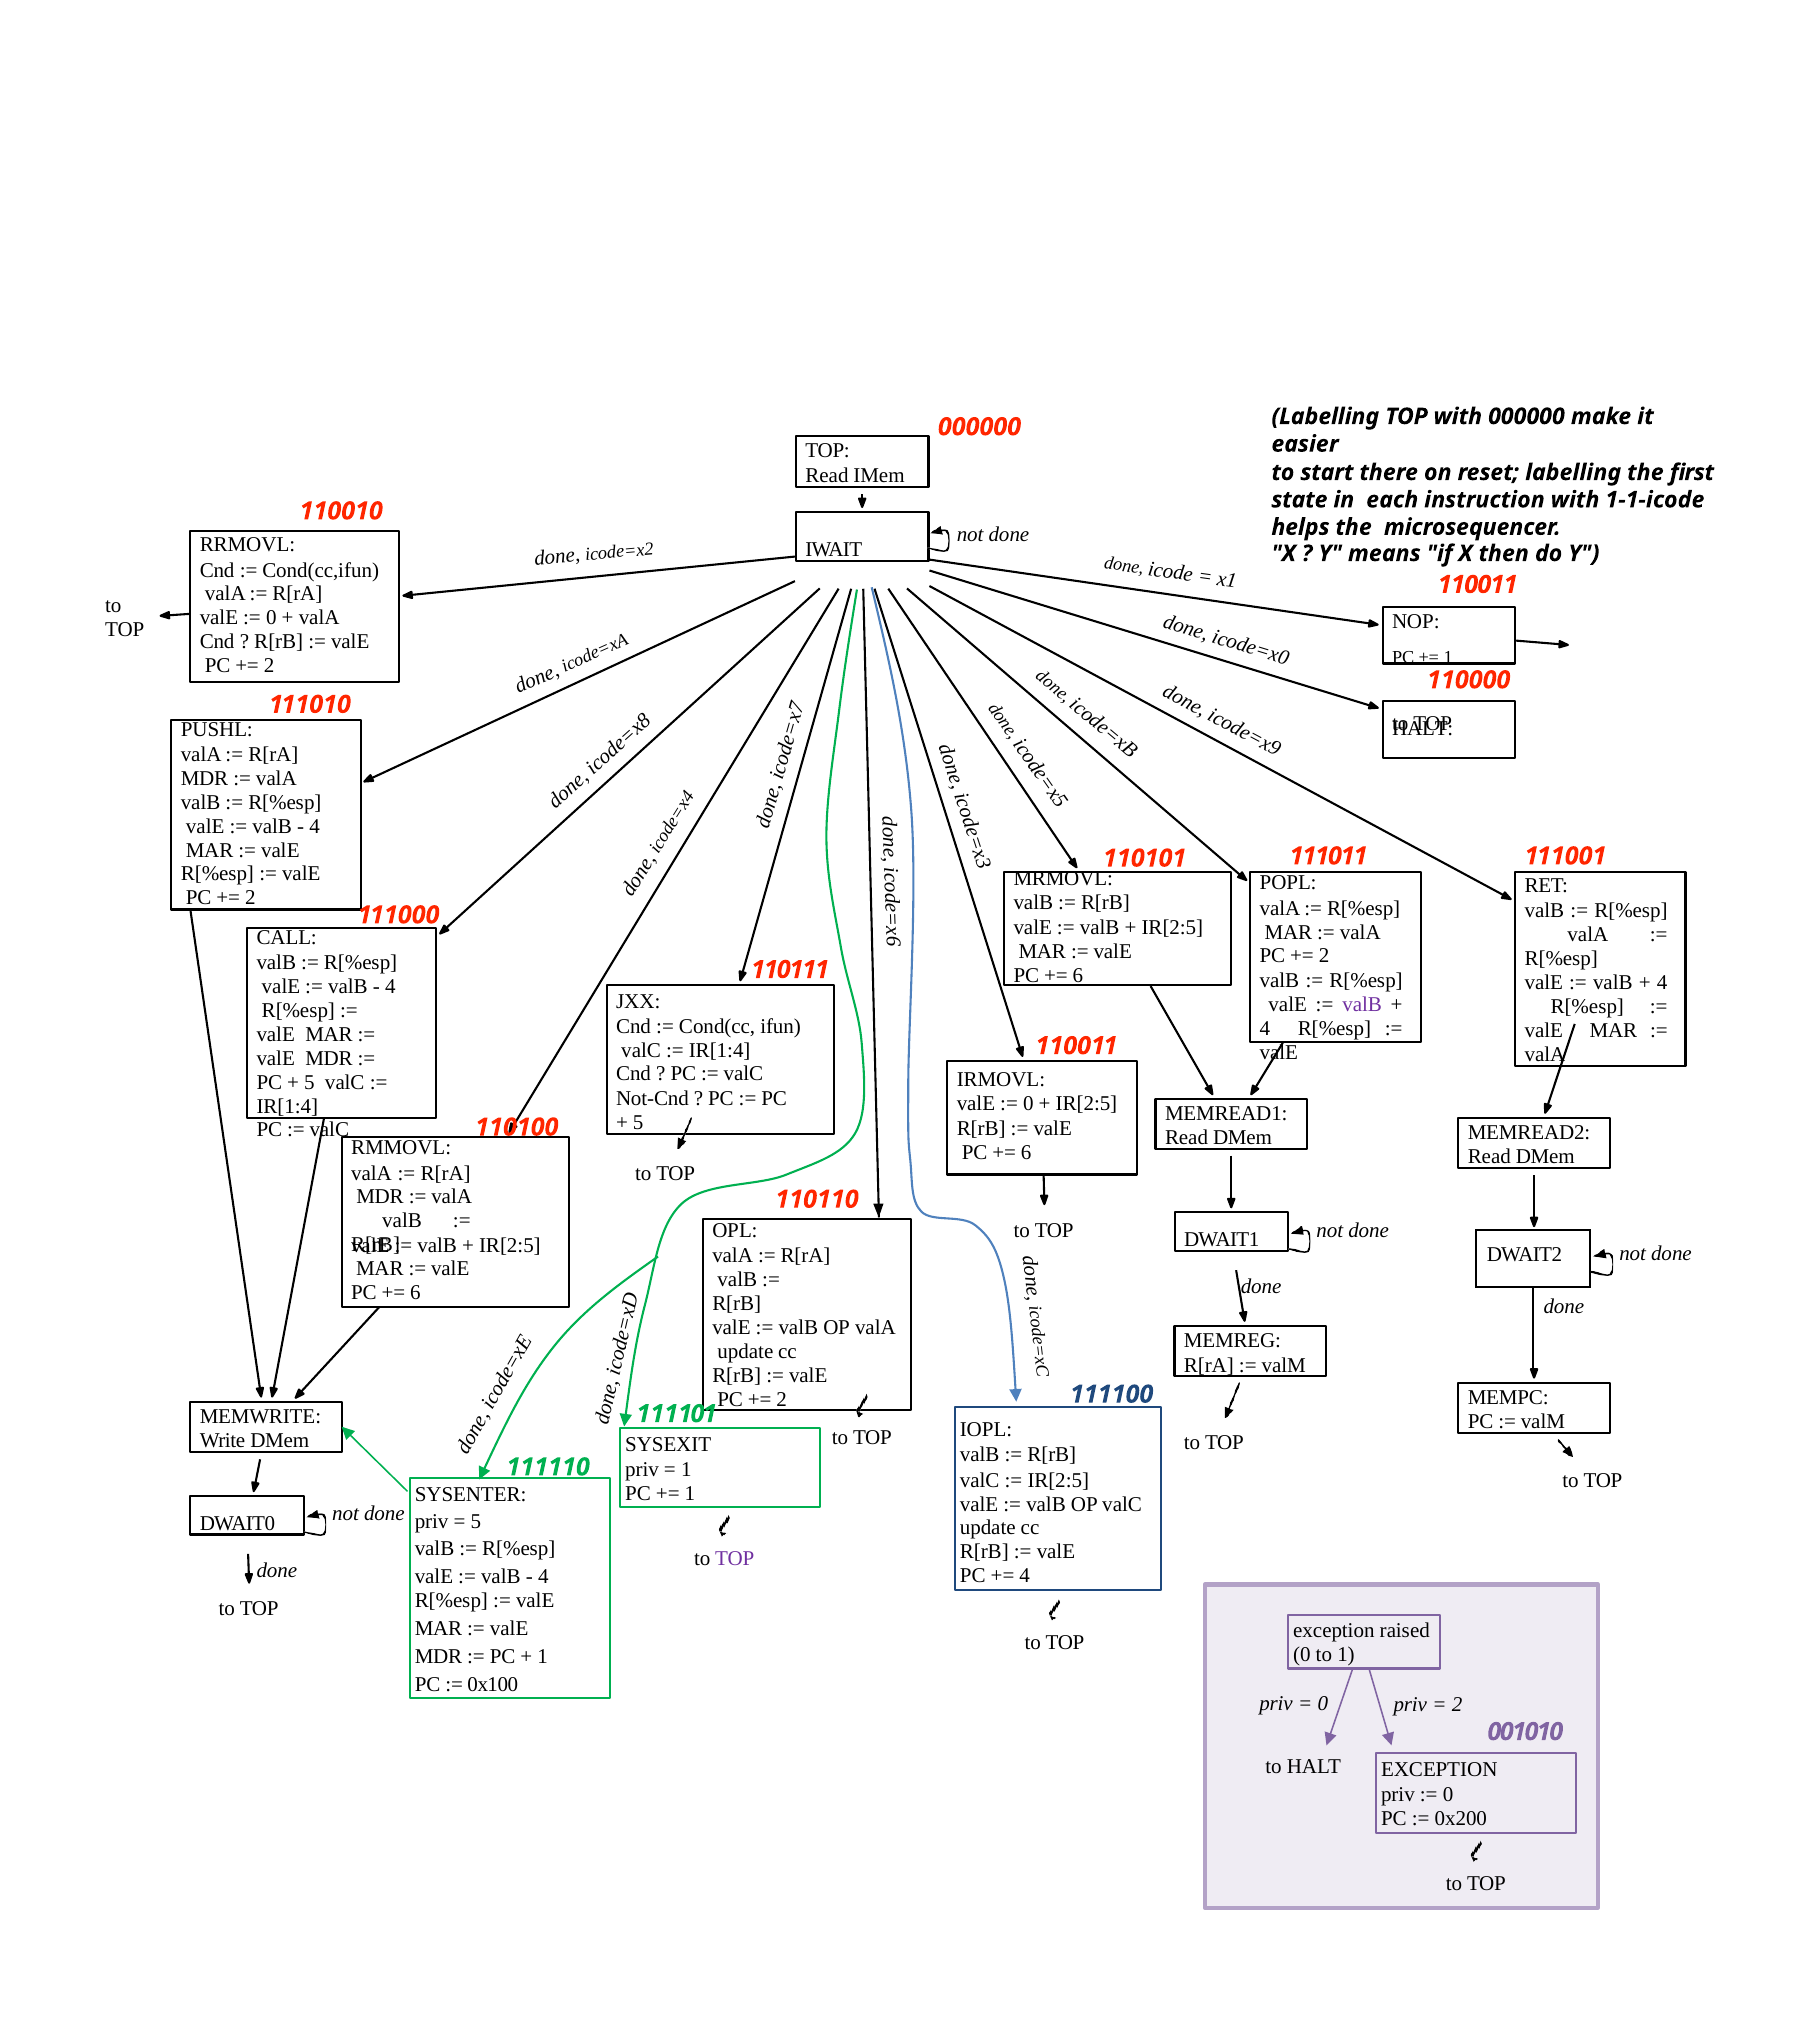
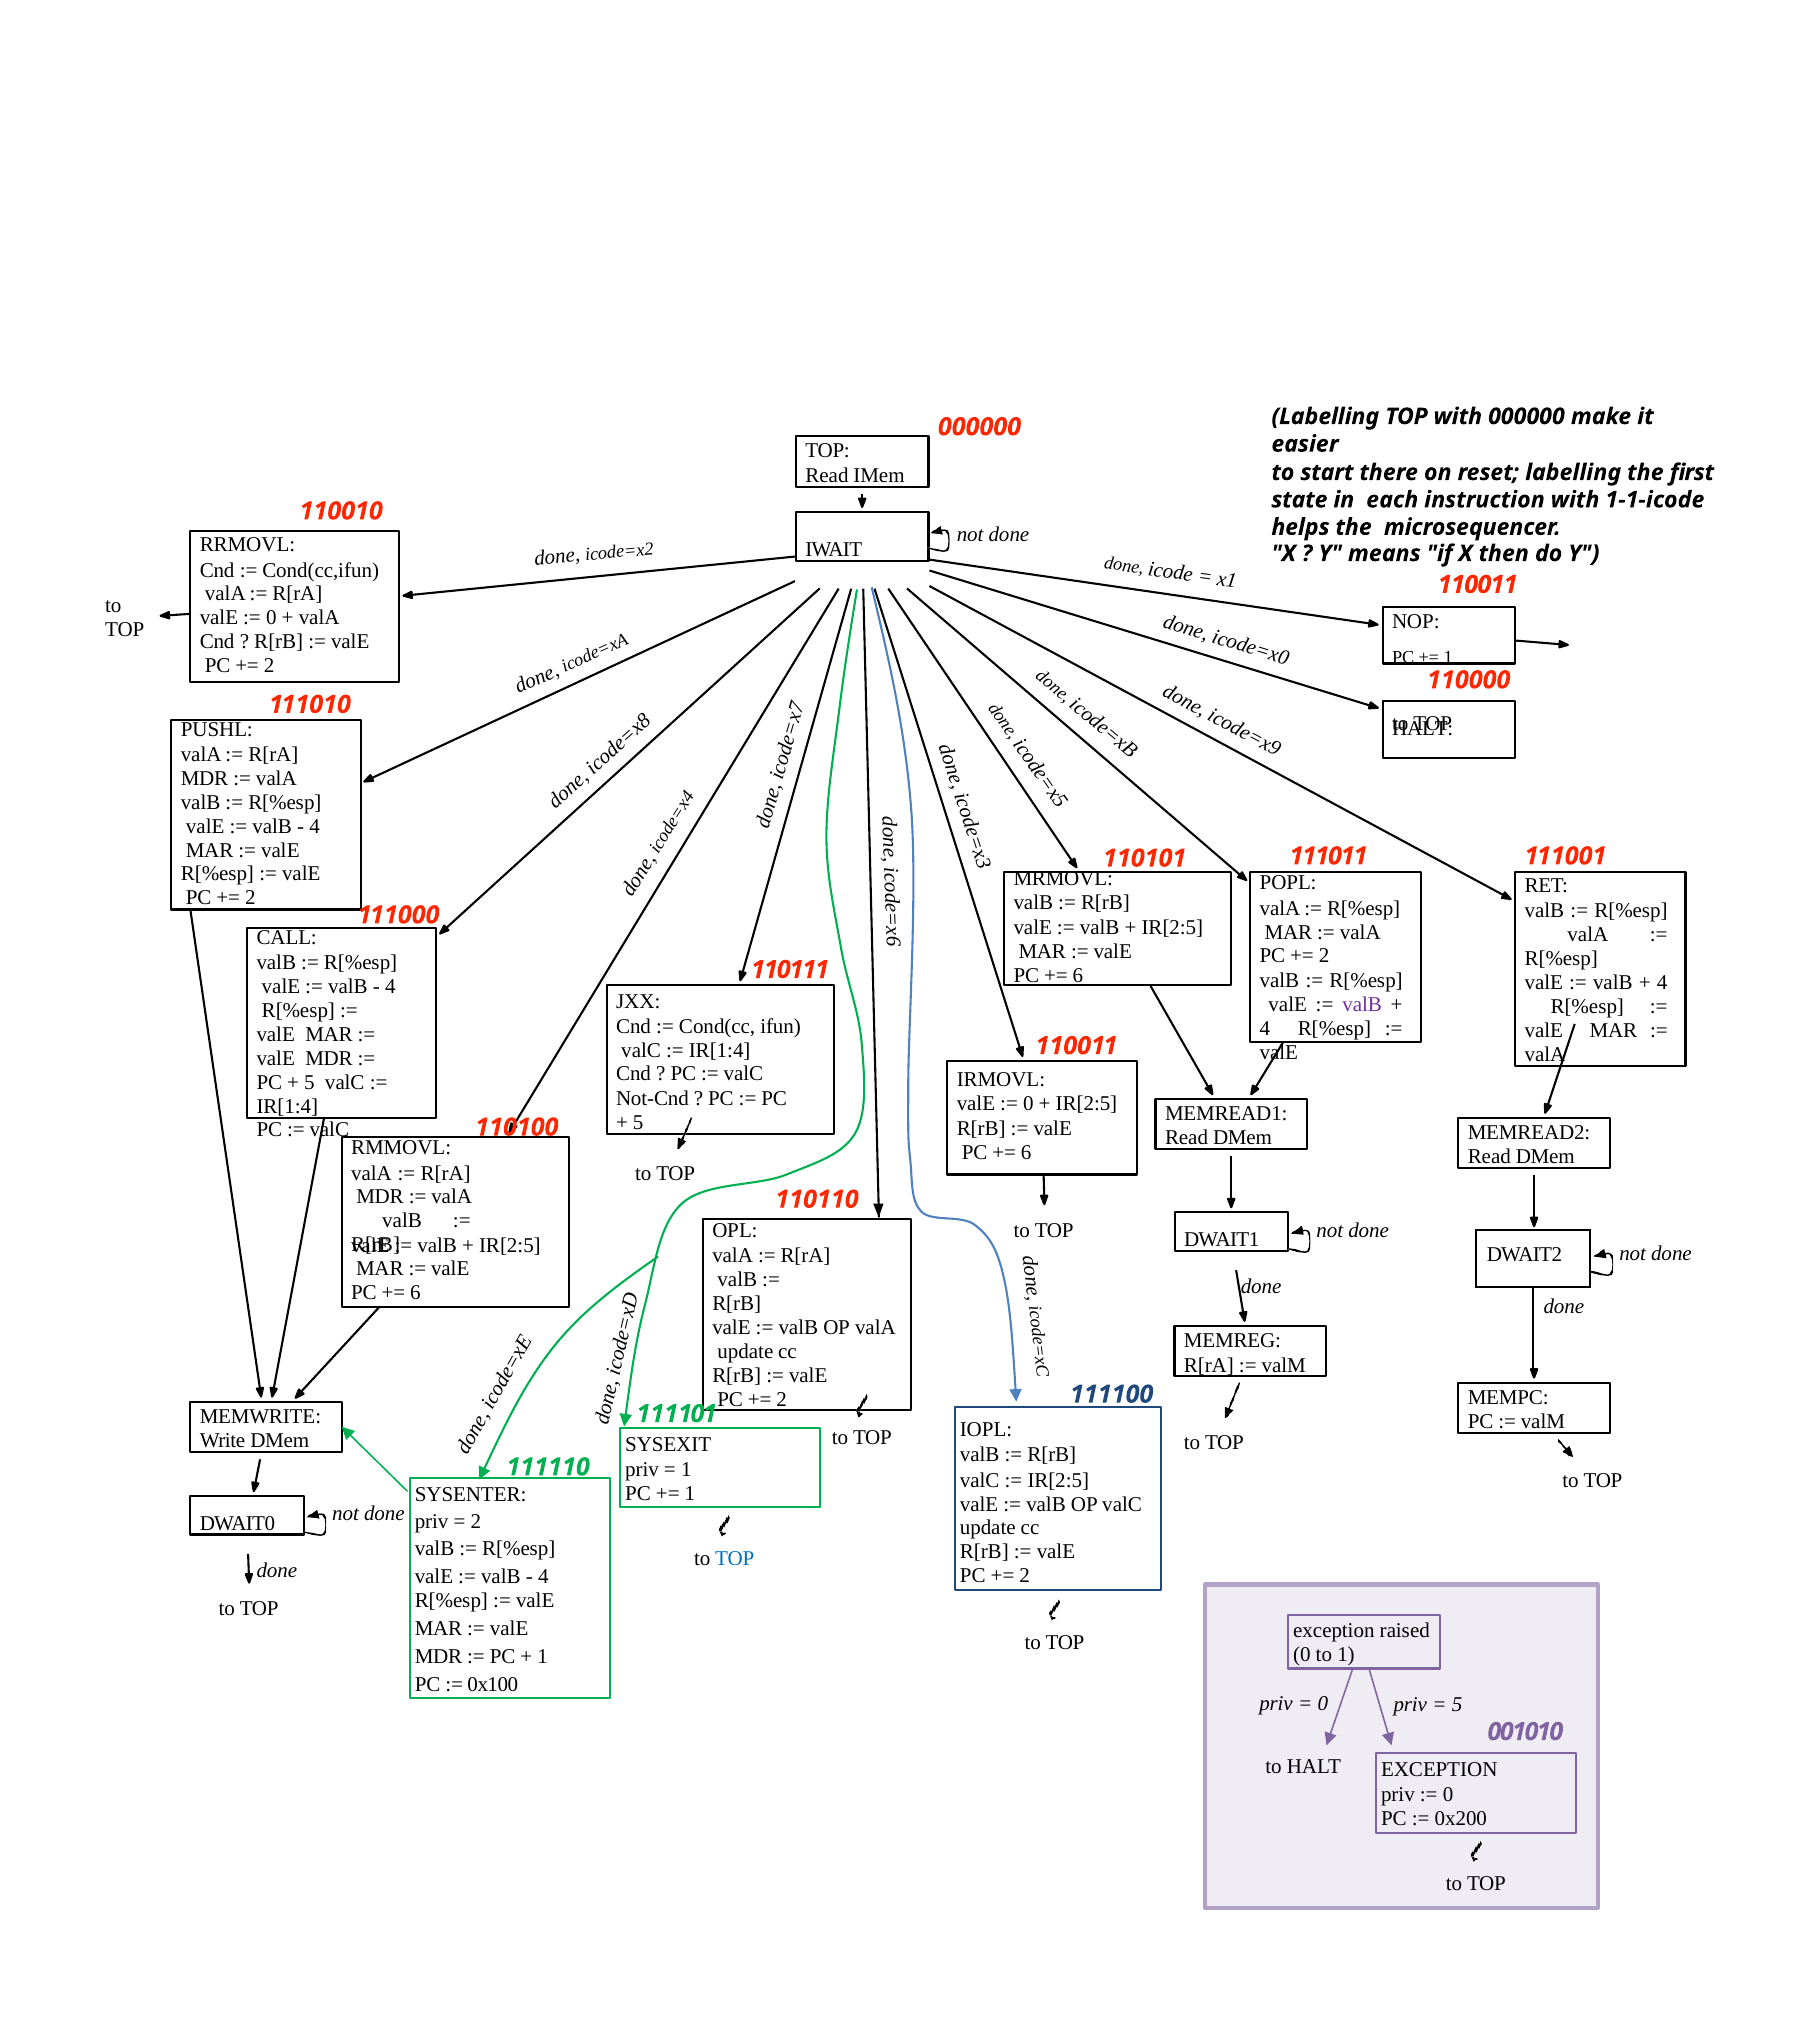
5: 5 -> 2 (476, 1521)
TOP colour: purple -> blue (735, 1558)
4: 4 -> 2 (1025, 1576)
2: 2 -> 5 (1457, 1705)
